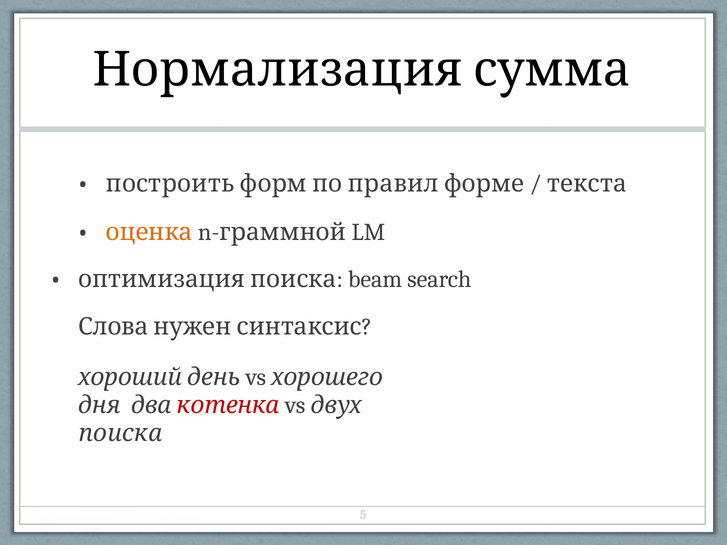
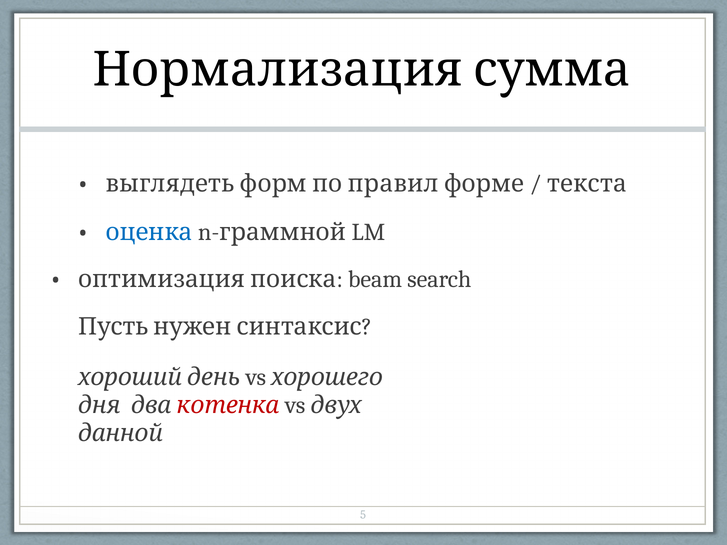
построить: построить -> выглядеть (170, 184)
оценка colour: orange -> blue (149, 232)
Слова: Слова -> Пусть (113, 327)
поиска: поиска -> данной (121, 434)
